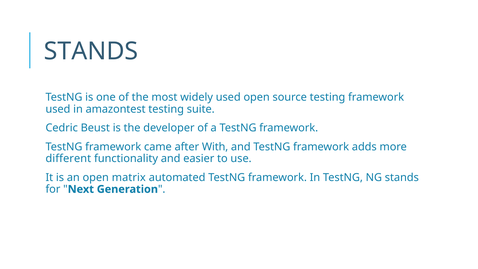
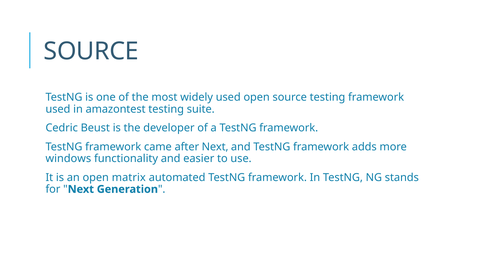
STANDS: STANDS -> SOURCE (91, 51)
after With: With -> Next (215, 147)
different: different -> windows (68, 159)
